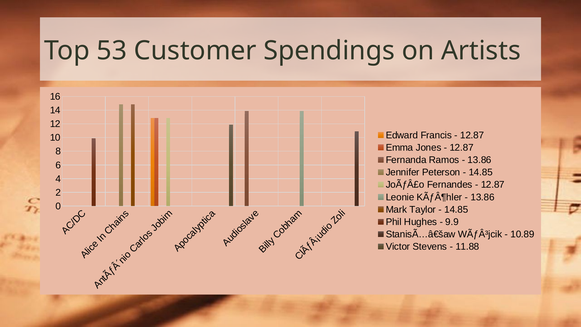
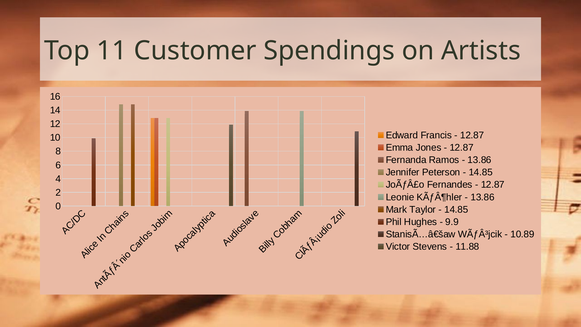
53: 53 -> 11 (112, 51)
